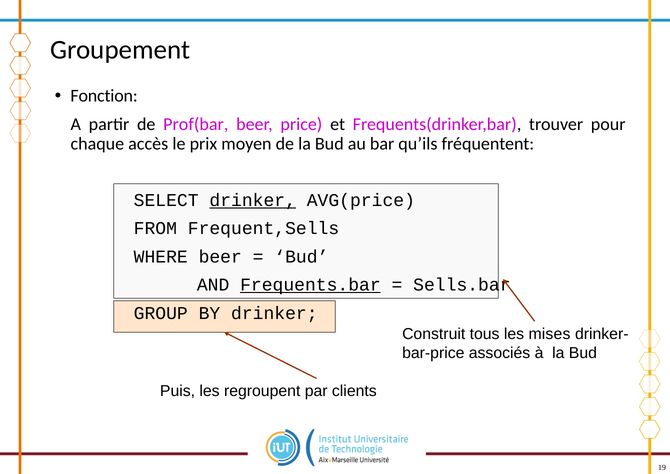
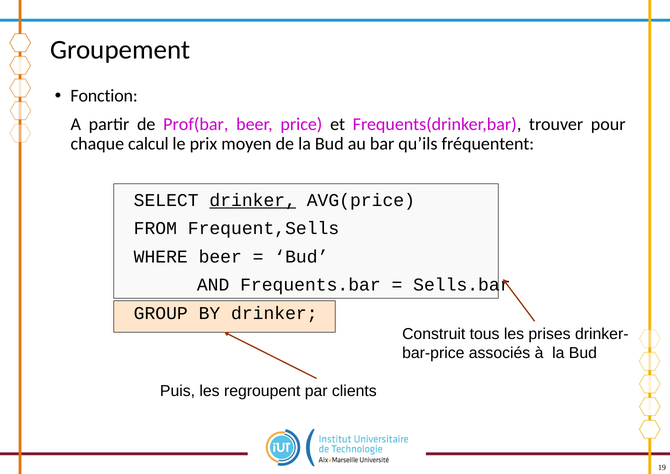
accès: accès -> calcul (148, 144)
Frequents.bar underline: present -> none (310, 285)
mises: mises -> prises (550, 334)
